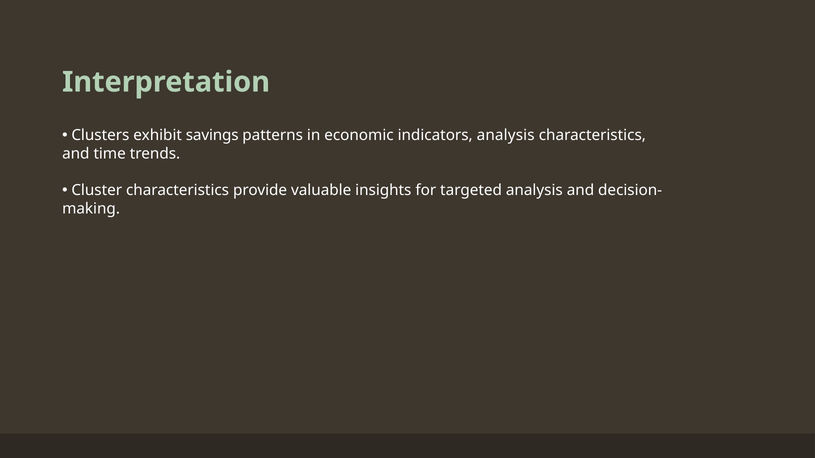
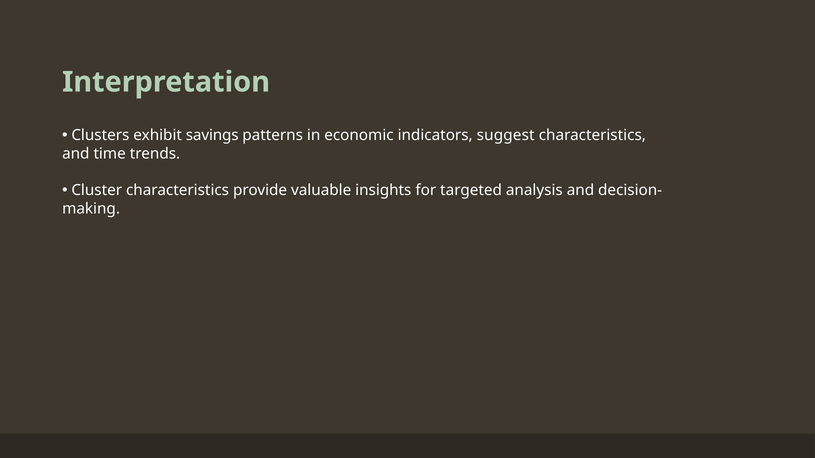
indicators analysis: analysis -> suggest (506, 136)
